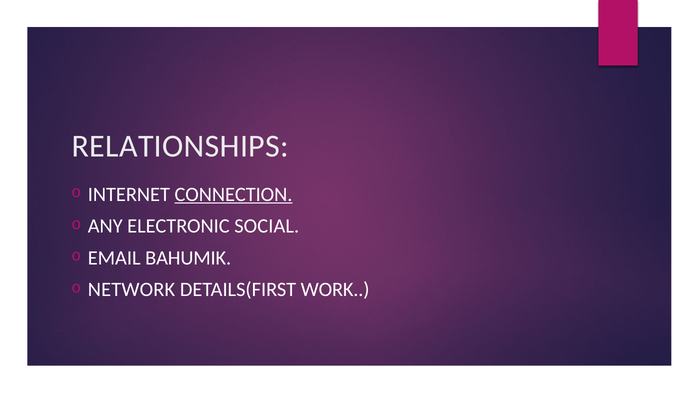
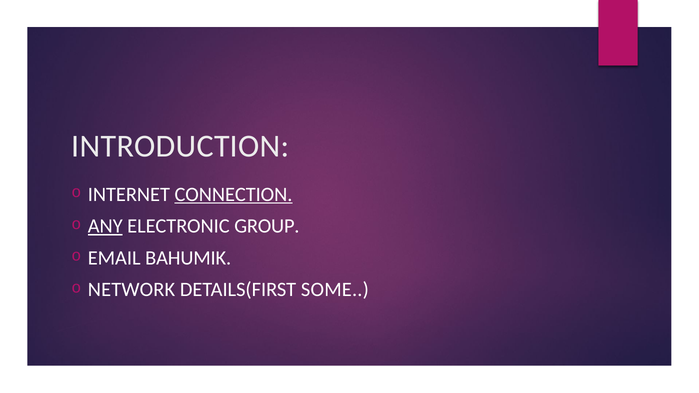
RELATIONSHIPS: RELATIONSHIPS -> INTRODUCTION (180, 146)
ANY underline: none -> present (105, 226)
SOCIAL: SOCIAL -> GROUP (267, 226)
WORK: WORK -> SOME (335, 290)
